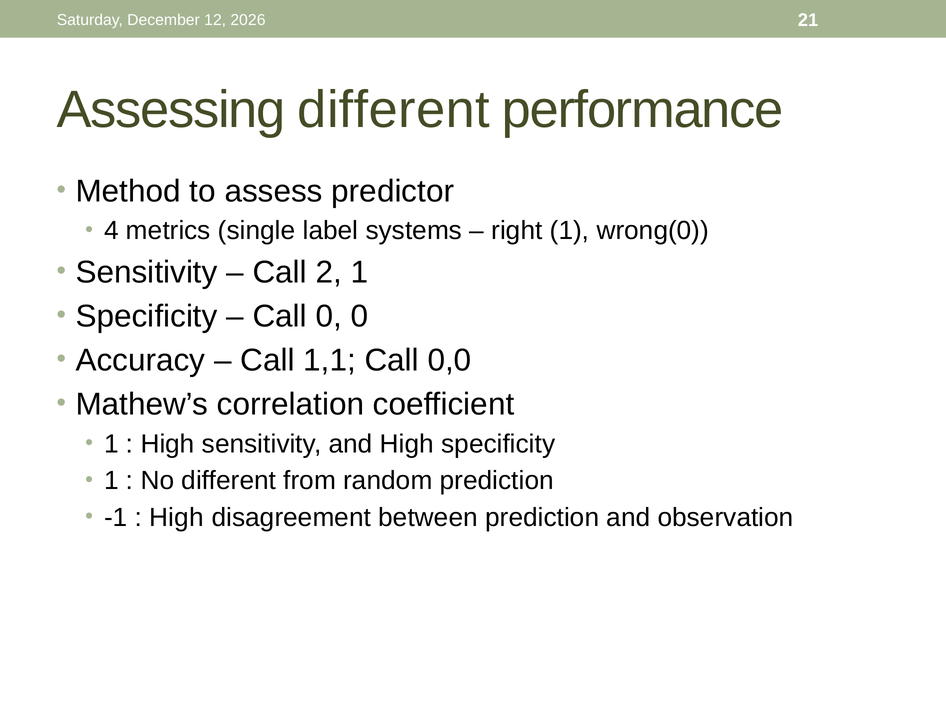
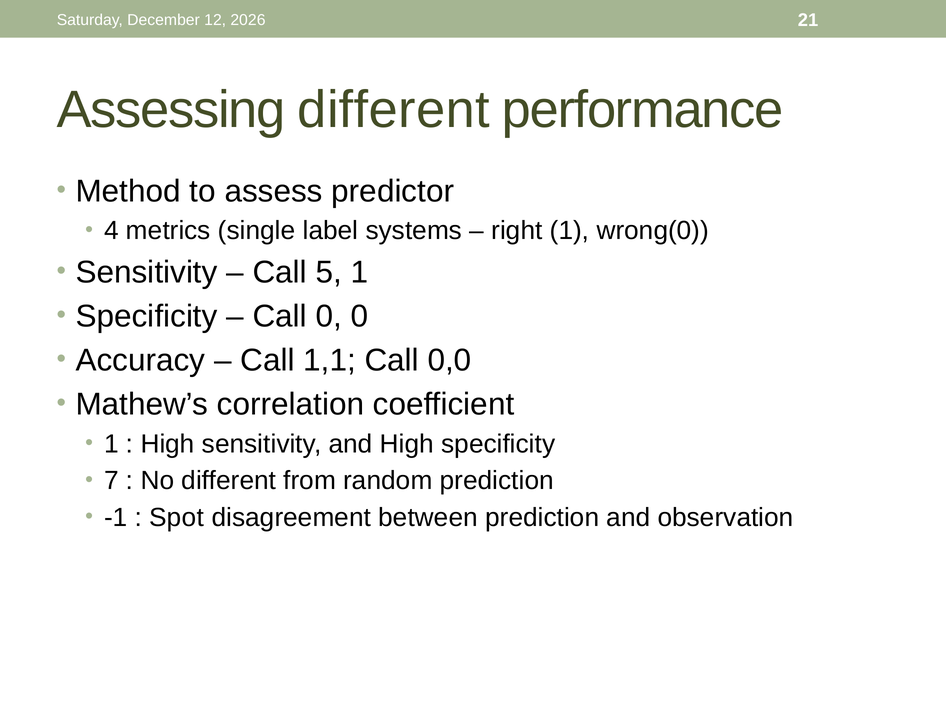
2: 2 -> 5 (329, 272)
1: 1 -> 7 (111, 481)
High: High -> Spot (176, 518)
